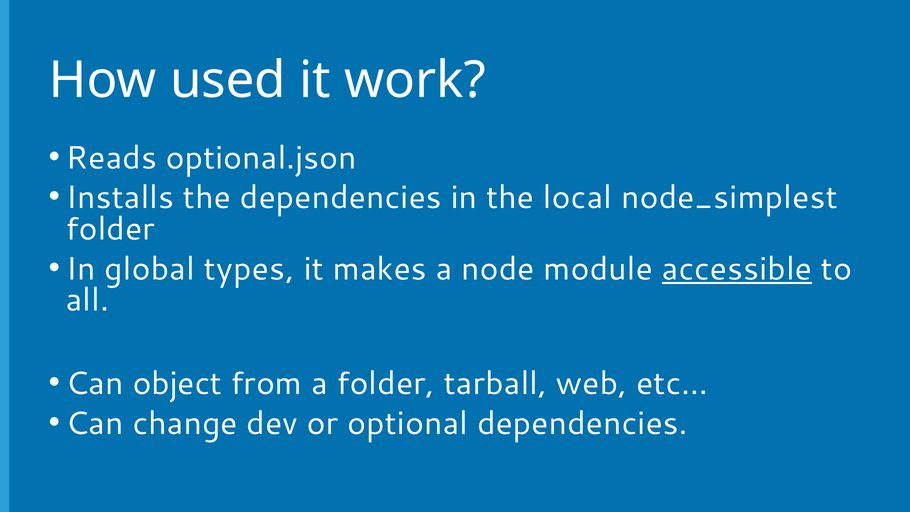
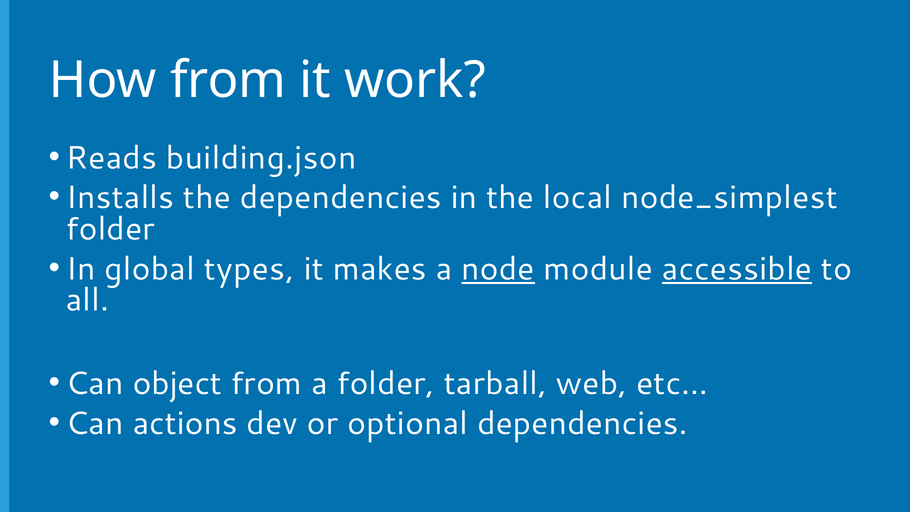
How used: used -> from (228, 80)
optional.json: optional.json -> building.json (261, 158)
node underline: none -> present (498, 269)
change: change -> actions (185, 423)
